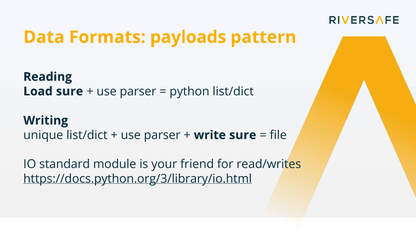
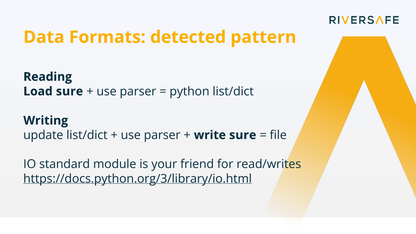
payloads: payloads -> detected (188, 37)
unique: unique -> update (43, 135)
